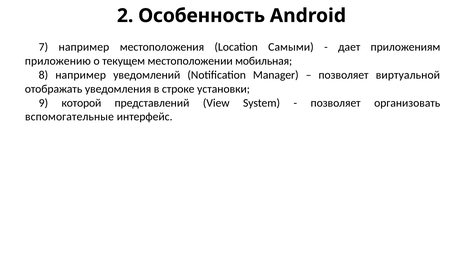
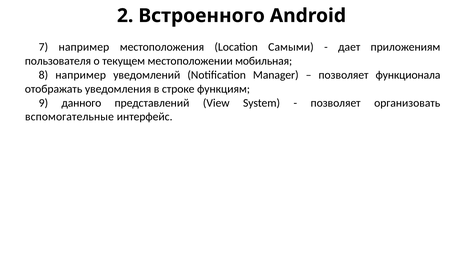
Особенность: Особенность -> Встроенного (202, 16)
приложению: приложению -> пользователя (58, 61)
виртуальной: виртуальной -> функционала (408, 75)
установки: установки -> функциям (224, 89)
которой: которой -> данного (81, 103)
